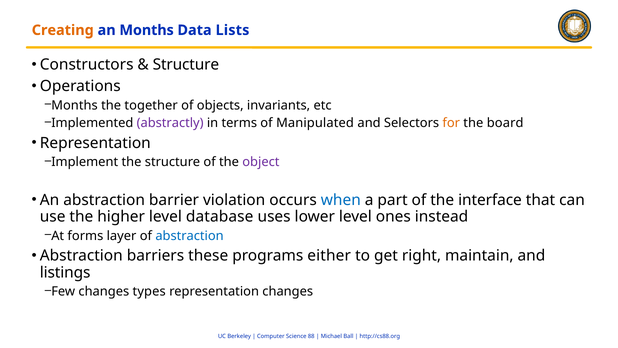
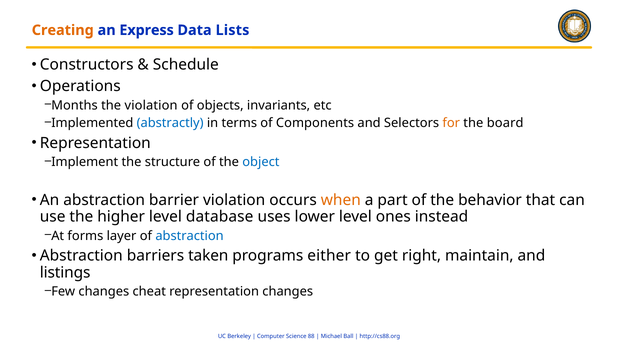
an Months: Months -> Express (147, 30)
Structure: Structure -> Schedule (186, 65)
the together: together -> violation (151, 105)
abstractly colour: purple -> blue (170, 123)
Manipulated: Manipulated -> Components (315, 123)
object colour: purple -> blue (261, 162)
when colour: blue -> orange (341, 200)
interface: interface -> behavior (490, 200)
these: these -> taken (208, 255)
types: types -> cheat (149, 291)
